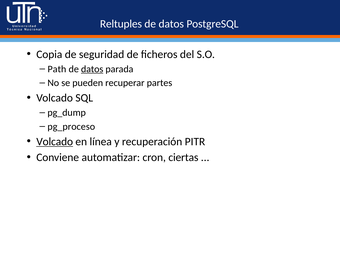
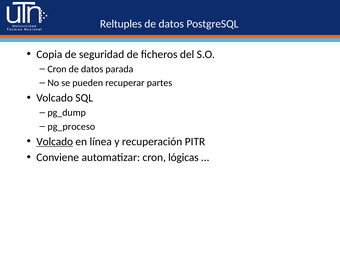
Path: Path -> Cron (57, 69)
datos underline: present -> none (92, 69)
ciertas: ciertas -> lógicas (183, 157)
